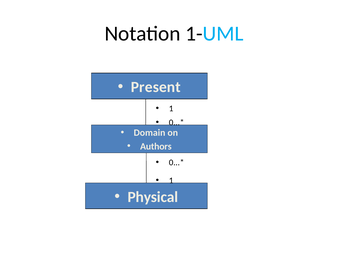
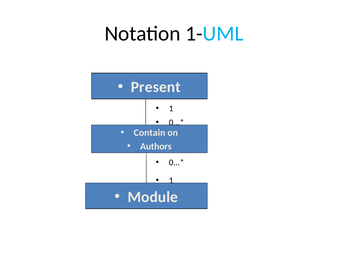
Domain: Domain -> Contain (150, 133)
Physical: Physical -> Module (153, 197)
